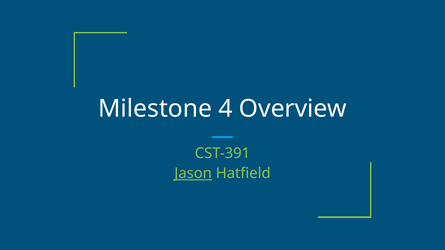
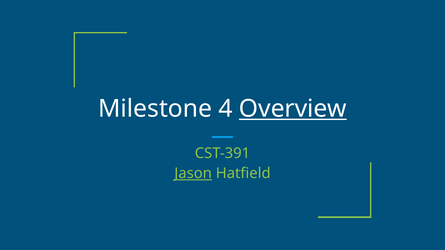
Overview underline: none -> present (293, 109)
